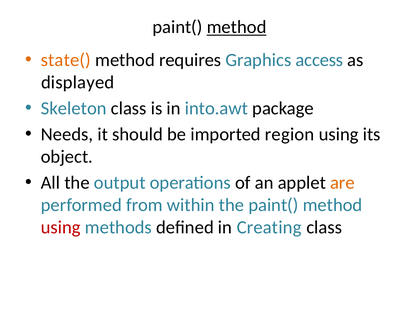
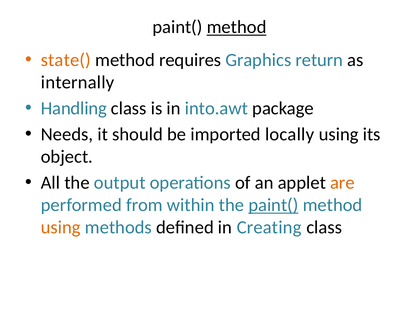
access: access -> return (319, 60)
displayed: displayed -> internally (78, 82)
Skeleton: Skeleton -> Handling (74, 108)
region: region -> locally (290, 134)
paint( underline: none -> present (273, 205)
using colour: red -> orange (61, 228)
